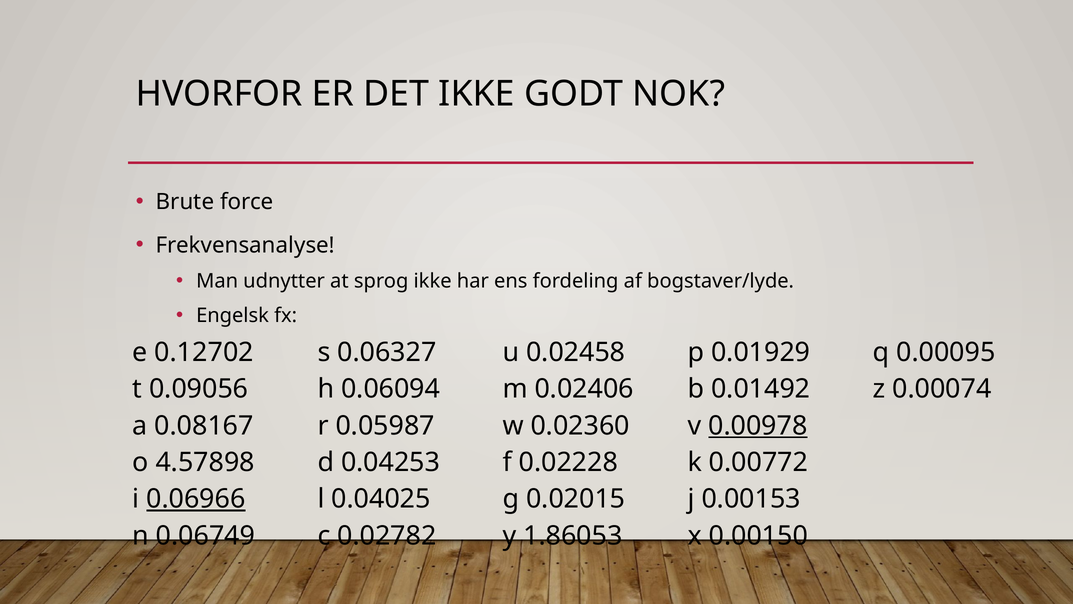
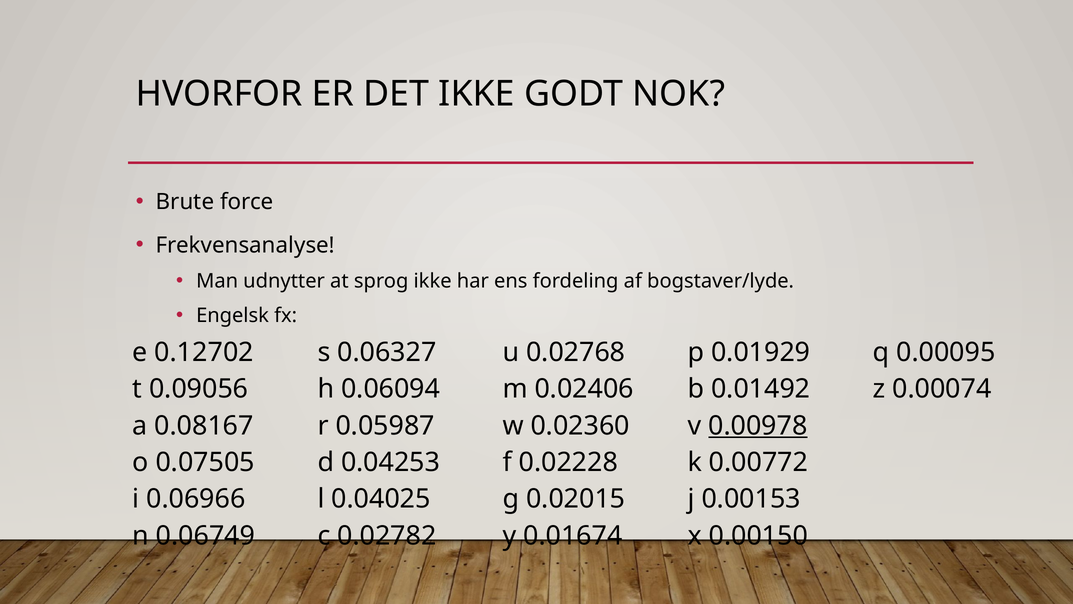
0.02458: 0.02458 -> 0.02768 (576, 352)
4.57898: 4.57898 -> 0.07505 (205, 462)
0.06966 underline: present -> none (196, 499)
1.86053: 1.86053 -> 0.01674 (573, 535)
